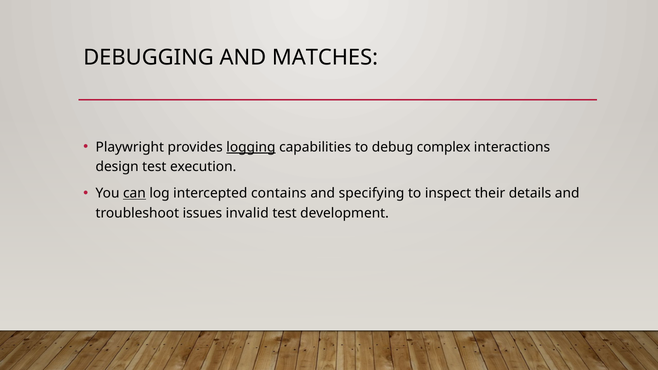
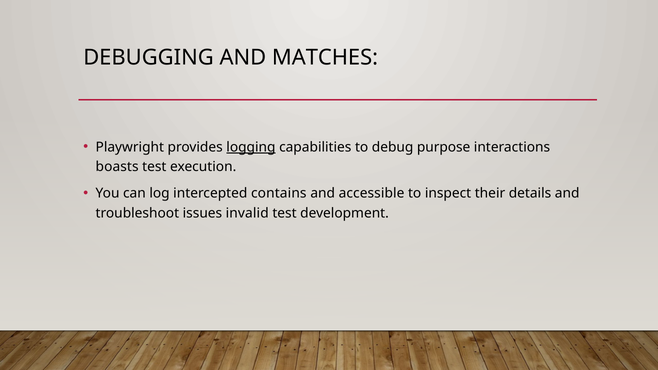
complex: complex -> purpose (444, 147)
design: design -> boasts (117, 167)
can underline: present -> none (134, 193)
specifying: specifying -> accessible (372, 193)
